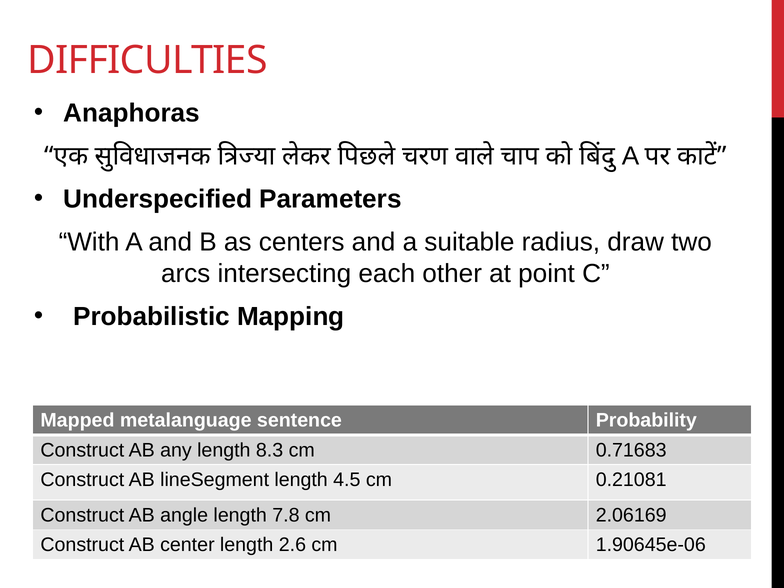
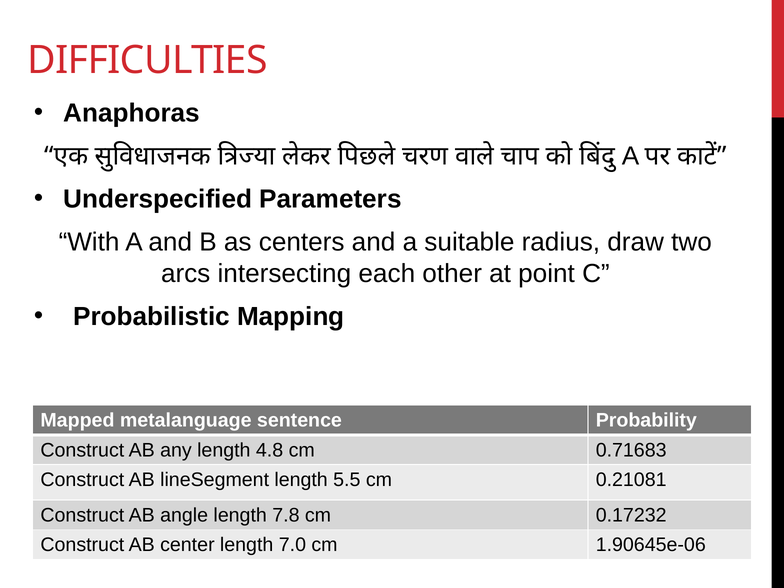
8.3: 8.3 -> 4.8 (270, 450)
4.5: 4.5 -> 5.5 (347, 480)
2.06169: 2.06169 -> 0.17232 (631, 515)
2.6: 2.6 -> 7.0 (292, 545)
